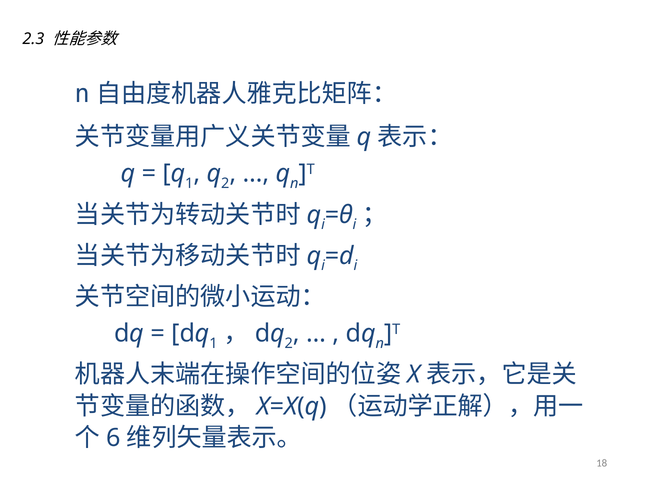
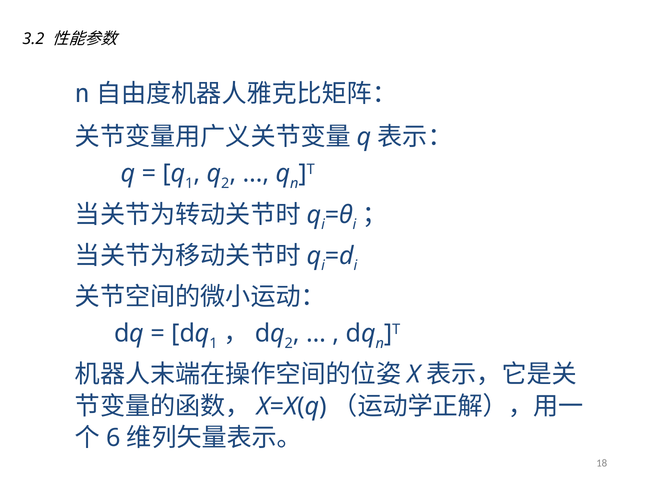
2.3: 2.3 -> 3.2 (33, 39)
